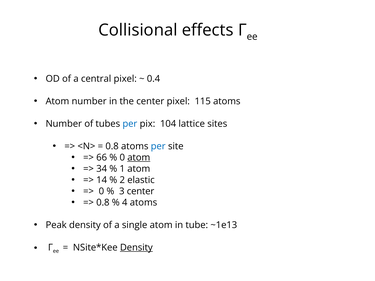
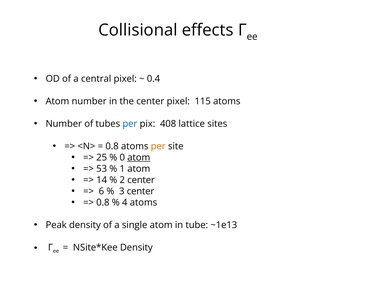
104: 104 -> 408 (168, 124)
per colour: blue -> orange (158, 146)
66: 66 -> 25 (102, 158)
34: 34 -> 53 (102, 169)
2 elastic: elastic -> center (141, 180)
0: 0 -> 6 (101, 191)
Density underline: present -> none (136, 248)
